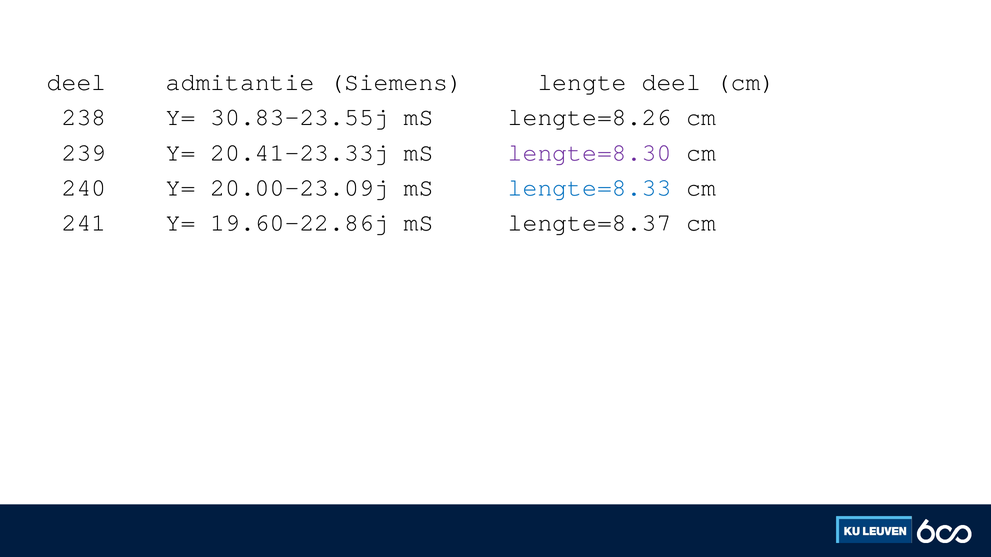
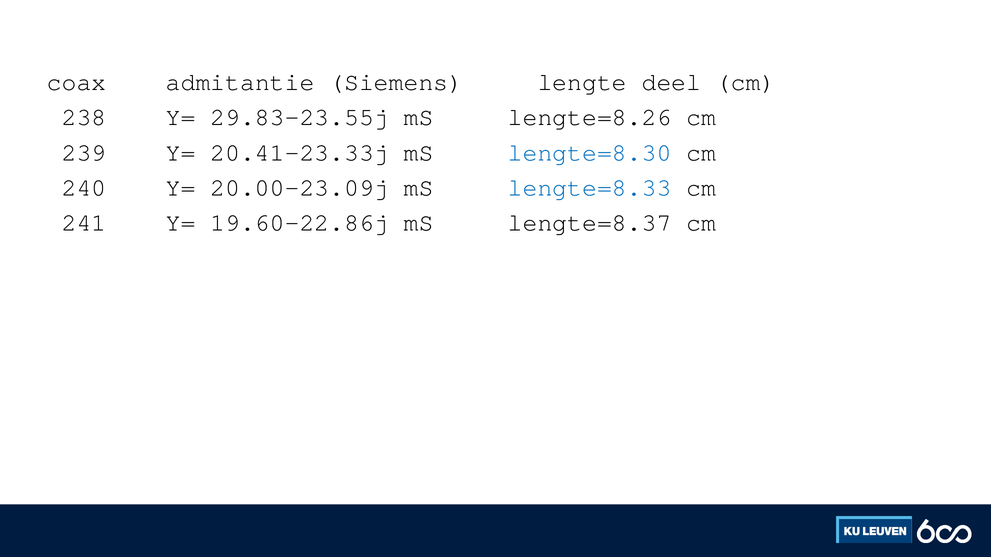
deel: deel -> coax (77, 82)
30.83-23.55j: 30.83-23.55j -> 29.83-23.55j (300, 117)
lengte=8.30 colour: purple -> blue (590, 152)
